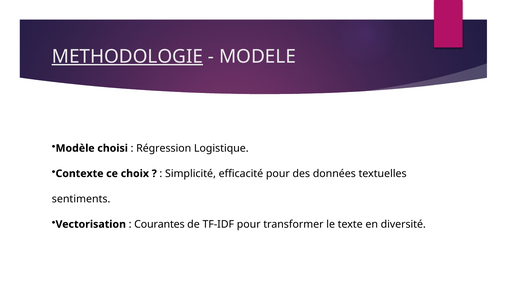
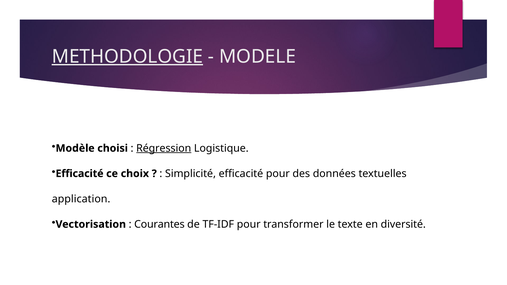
Régression underline: none -> present (164, 148)
Contexte: Contexte -> Efficacité (80, 174)
sentiments: sentiments -> application (81, 199)
